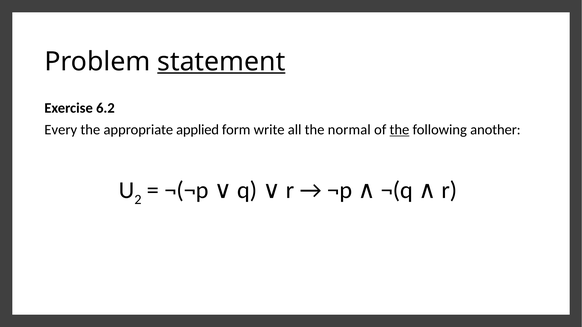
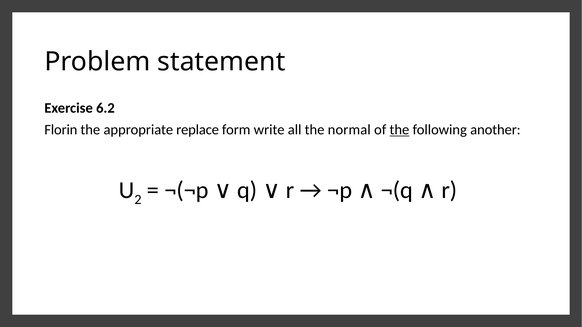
statement underline: present -> none (221, 62)
Every: Every -> Florin (61, 130)
applied: applied -> replace (198, 130)
